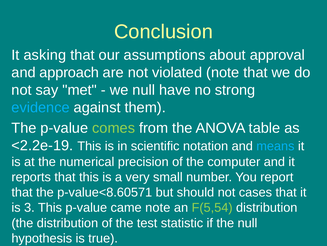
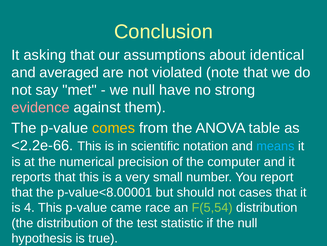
approval: approval -> identical (277, 55)
approach: approach -> averaged (69, 72)
evidence colour: light blue -> pink (41, 107)
comes colour: light green -> yellow (114, 128)
<2.2e-19: <2.2e-19 -> <2.2e-66 (42, 145)
p-value<8.60571: p-value<8.60571 -> p-value<8.00001 (105, 192)
3: 3 -> 4 (29, 207)
came note: note -> race (158, 207)
